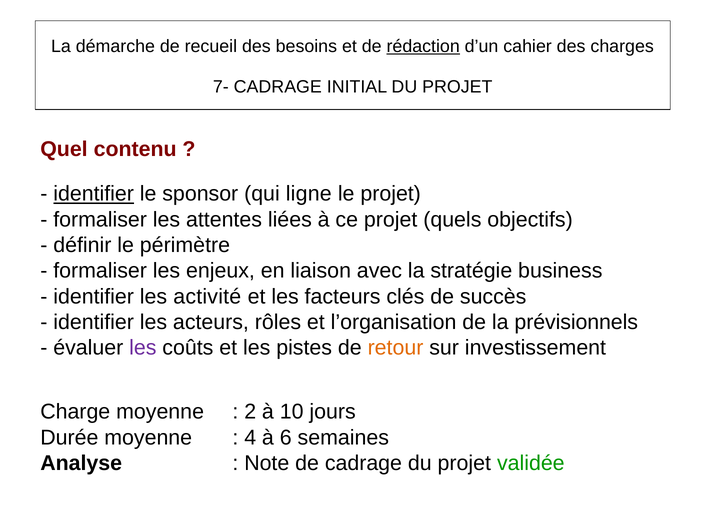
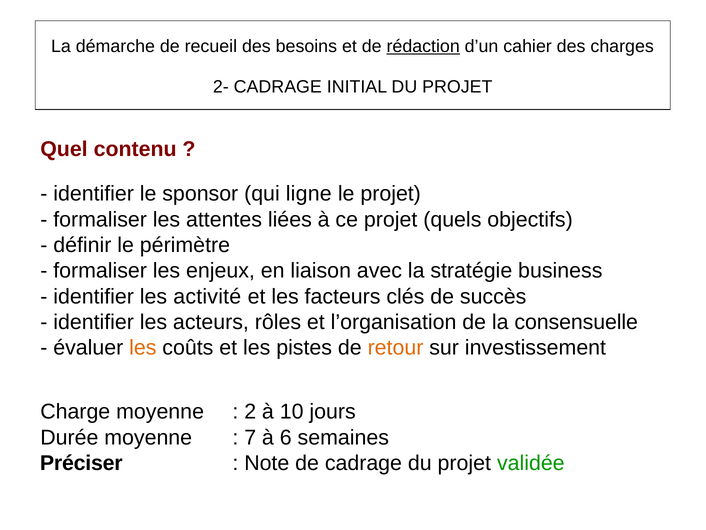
7-: 7- -> 2- (221, 87)
identifier underline: present -> none (94, 194)
prévisionnels: prévisionnels -> consensuelle (576, 322)
les colour: purple -> orange (143, 347)
4: 4 -> 7 (250, 437)
Analyse: Analyse -> Préciser (81, 463)
